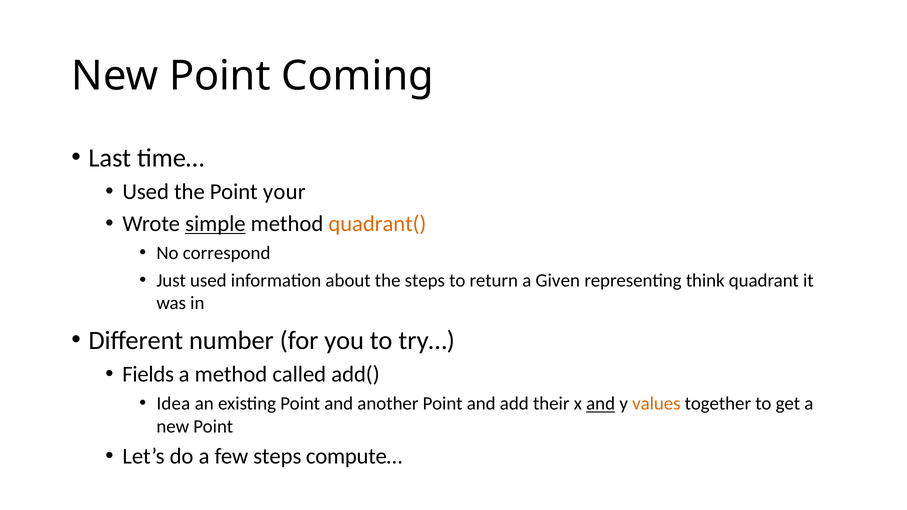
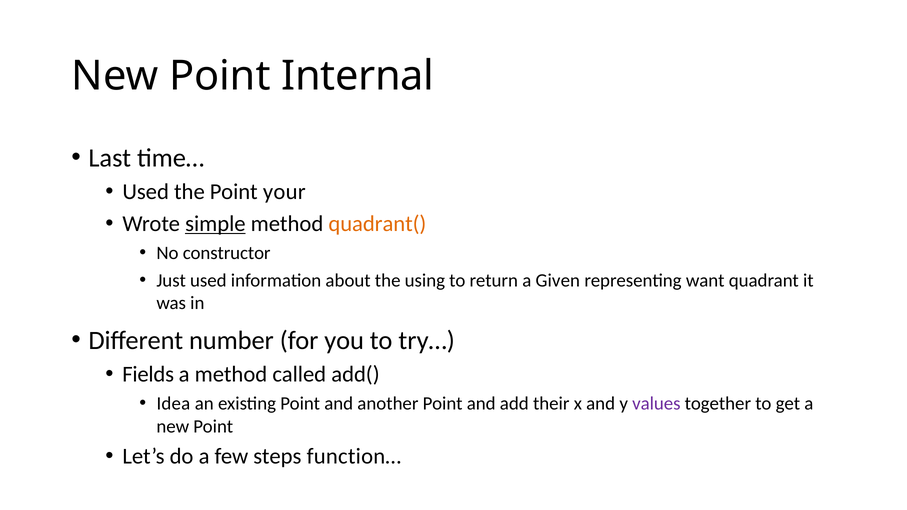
Coming: Coming -> Internal (358, 76)
correspond: correspond -> constructor (227, 253)
the steps: steps -> using (425, 281)
think: think -> want (705, 281)
and underline: present -> none (601, 404)
values colour: orange -> purple (656, 404)
compute…: compute… -> function… (354, 456)
